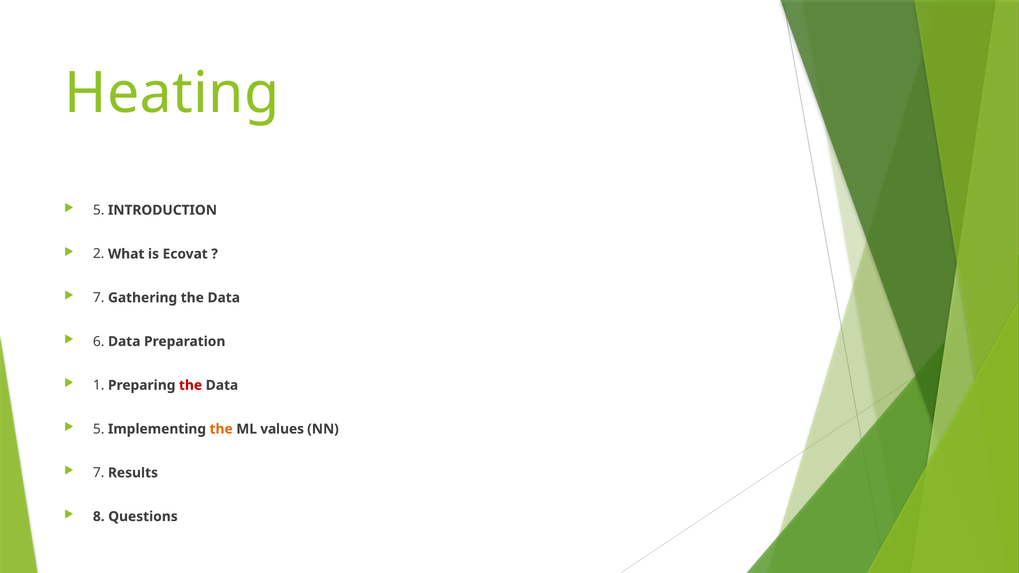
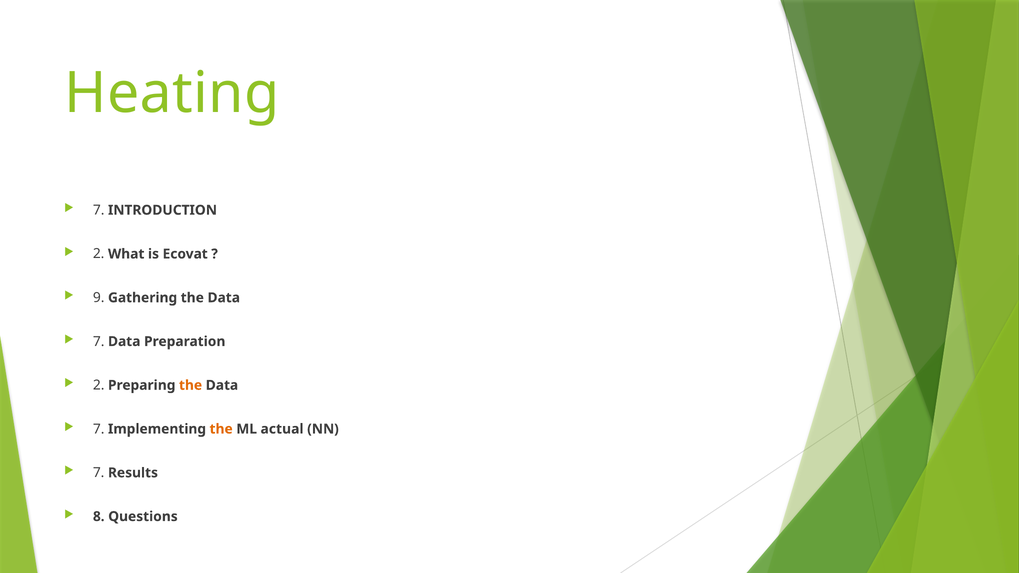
5: 5 -> 7 (99, 210)
7: 7 -> 9 (99, 298)
6: 6 -> 7 (99, 342)
1: 1 -> 2 (99, 385)
the colour: red -> orange (191, 385)
5: 5 -> 7 (99, 429)
values: values -> actual (282, 429)
